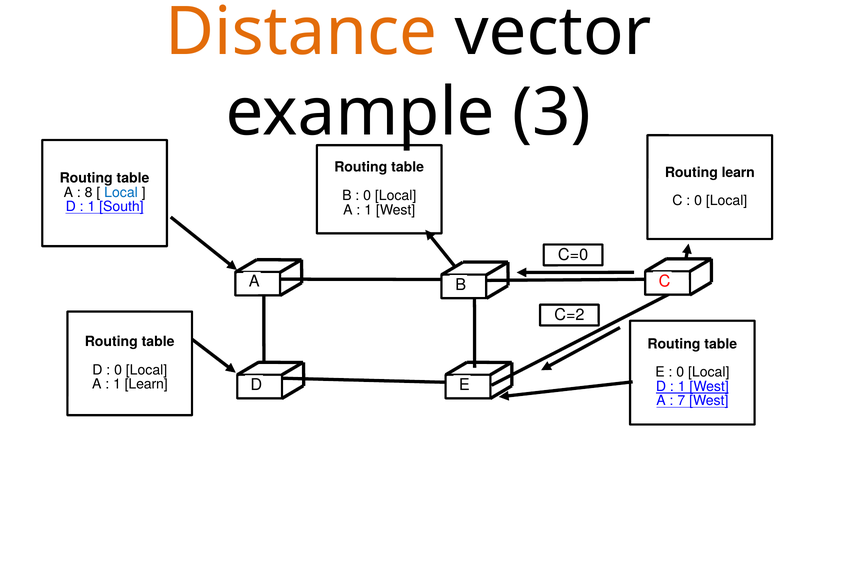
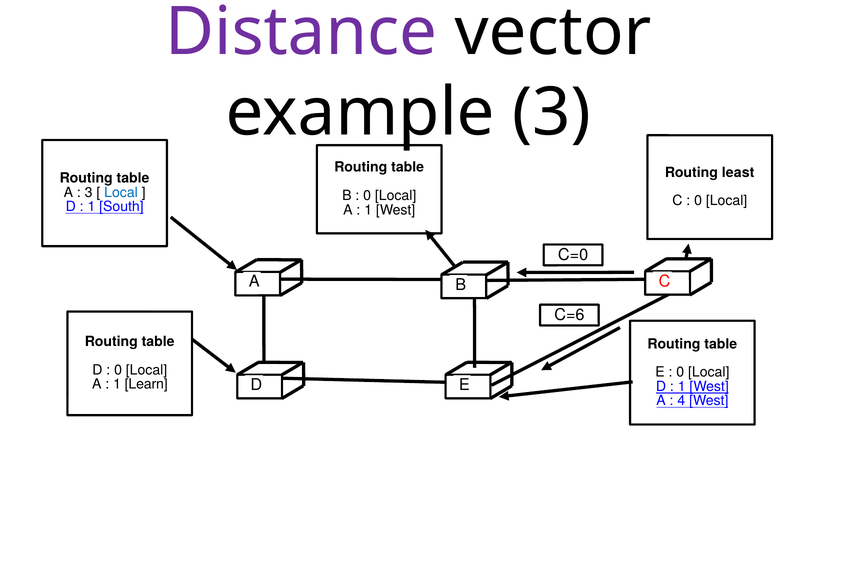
Distance colour: orange -> purple (301, 32)
Routing learn: learn -> least (738, 172)
8: 8 -> 3 (89, 193)
C=2: C=2 -> C=6 (569, 315)
7: 7 -> 4 (681, 401)
